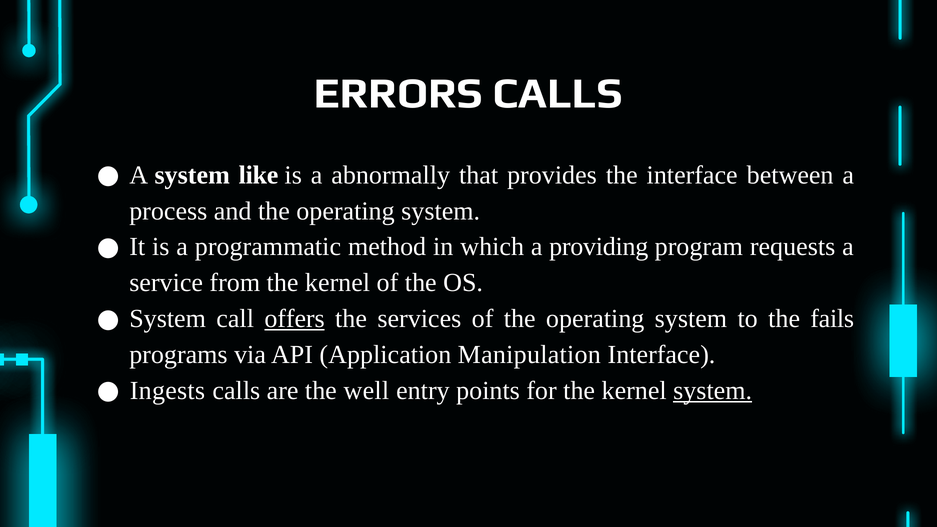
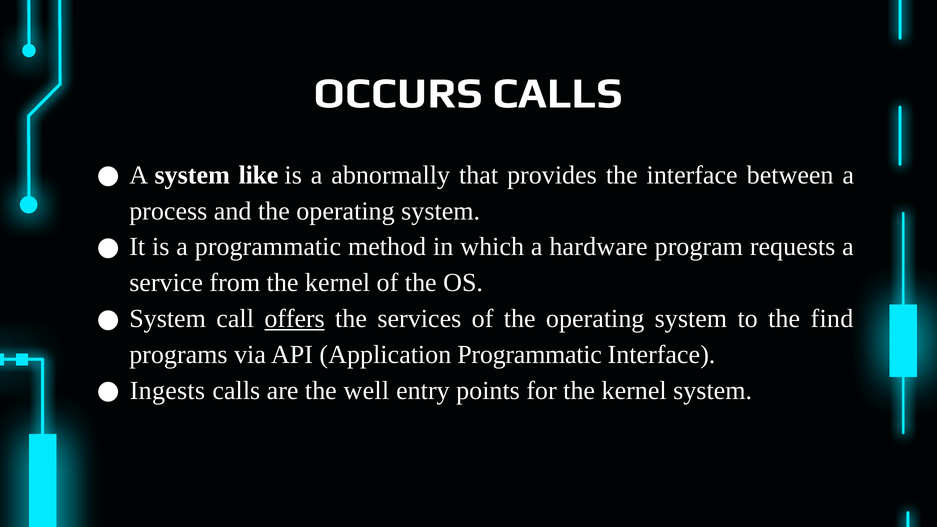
ERRORS: ERRORS -> OCCURS (398, 93)
providing: providing -> hardware (598, 247)
fails: fails -> find (832, 319)
Application Manipulation: Manipulation -> Programmatic (530, 355)
system underline: present -> none (713, 391)
